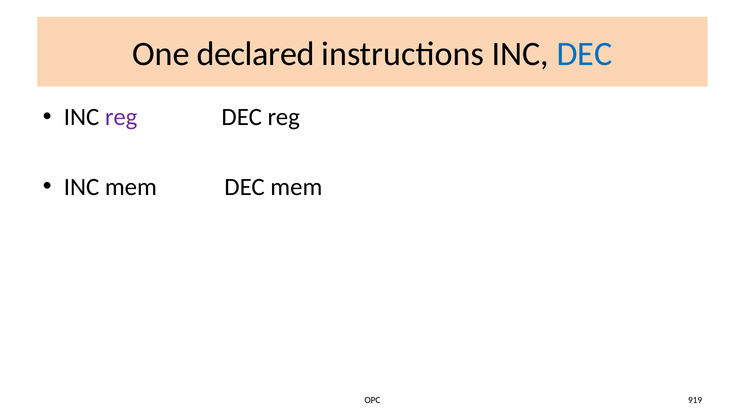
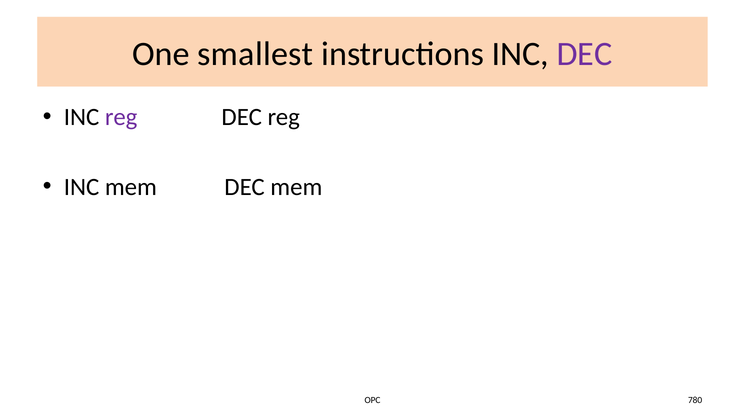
declared: declared -> smallest (255, 54)
DEC colour: blue -> purple (584, 54)
919: 919 -> 780 (695, 400)
